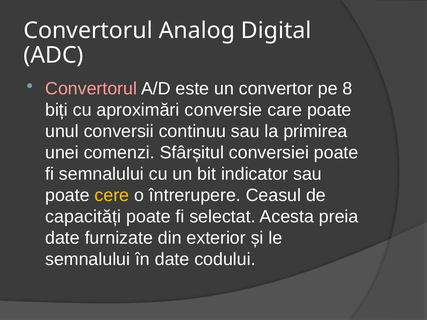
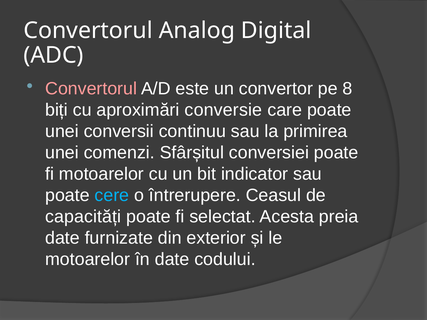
unul: unul -> unei (62, 131)
fi semnalului: semnalului -> motoarelor (101, 174)
cere colour: yellow -> light blue (112, 195)
semnalului: semnalului -> motoarelor (88, 260)
